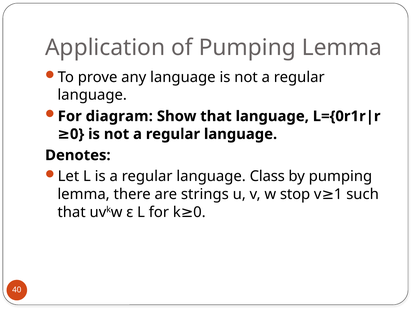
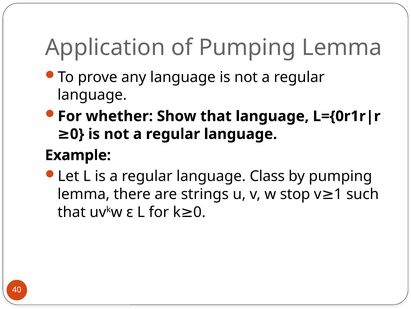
diagram: diagram -> whether (119, 116)
Denotes: Denotes -> Example (78, 155)
